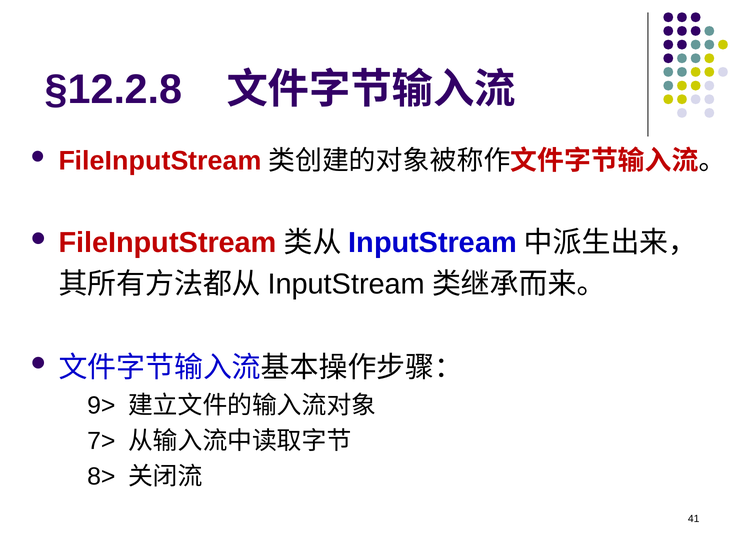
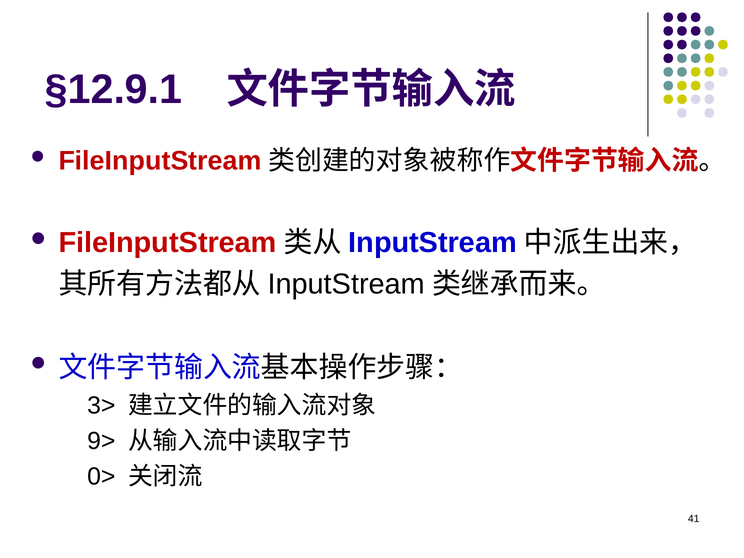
§12.2.8: §12.2.8 -> §12.9.1 (113, 90)
9>: 9> -> 3> (101, 405)
7>: 7> -> 9> (101, 441)
8>: 8> -> 0> (101, 477)
